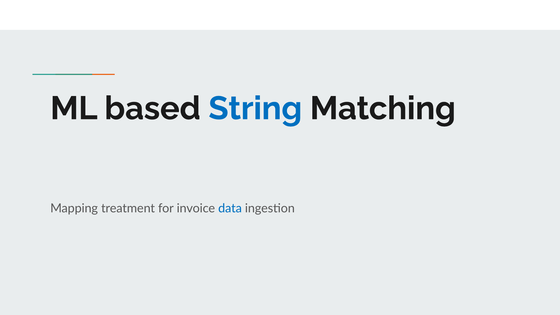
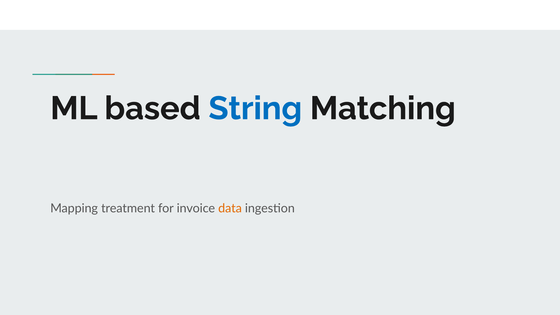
data colour: blue -> orange (230, 208)
